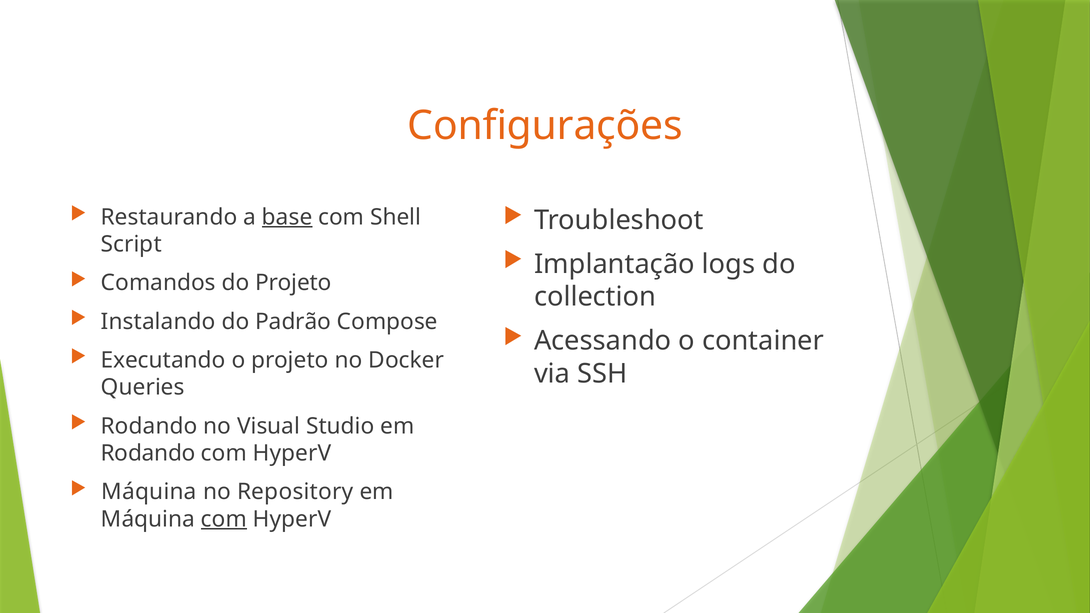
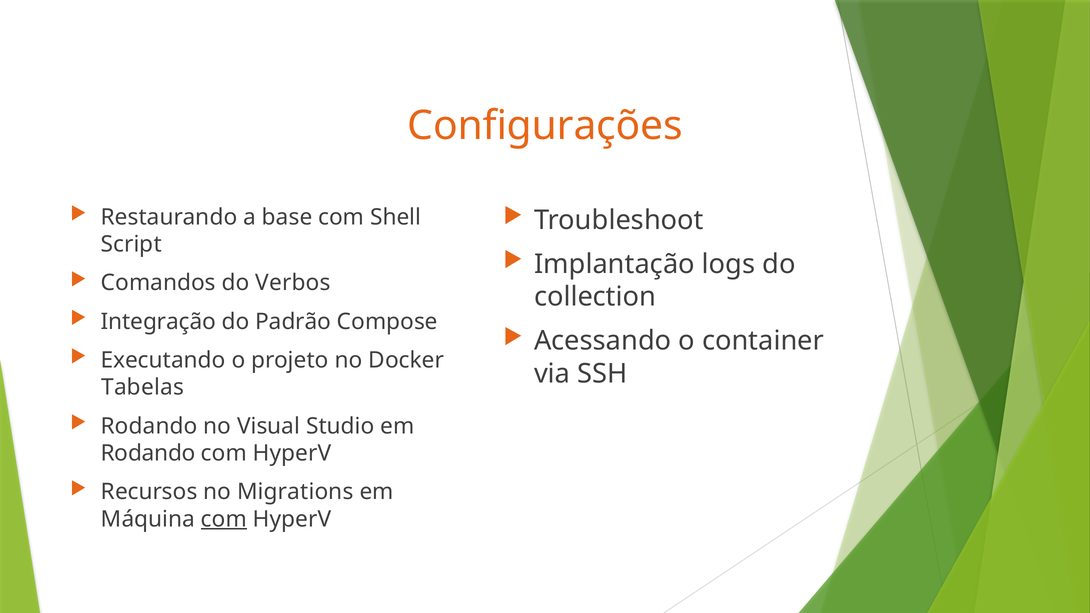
base underline: present -> none (287, 217)
do Projeto: Projeto -> Verbos (293, 283)
Instalando: Instalando -> Integração (158, 322)
Queries: Queries -> Tabelas (143, 387)
Máquina: Máquina -> Recursos (149, 492)
Repository: Repository -> Migrations (295, 492)
